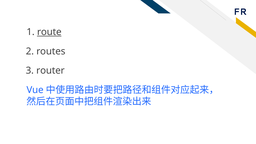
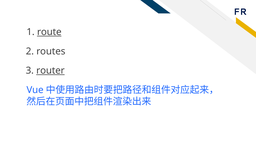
router underline: none -> present (50, 71)
